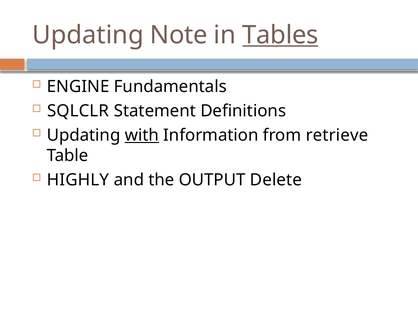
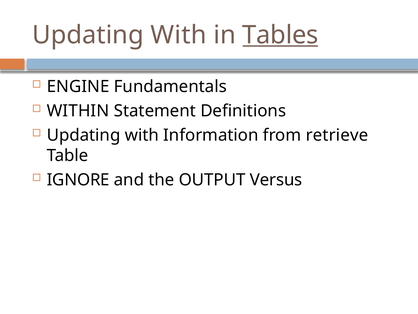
Note: Note -> With (179, 35)
SQLCLR: SQLCLR -> WITHIN (78, 111)
with underline: present -> none (142, 135)
HIGHLY: HIGHLY -> IGNORE (78, 180)
Delete: Delete -> Versus (276, 180)
